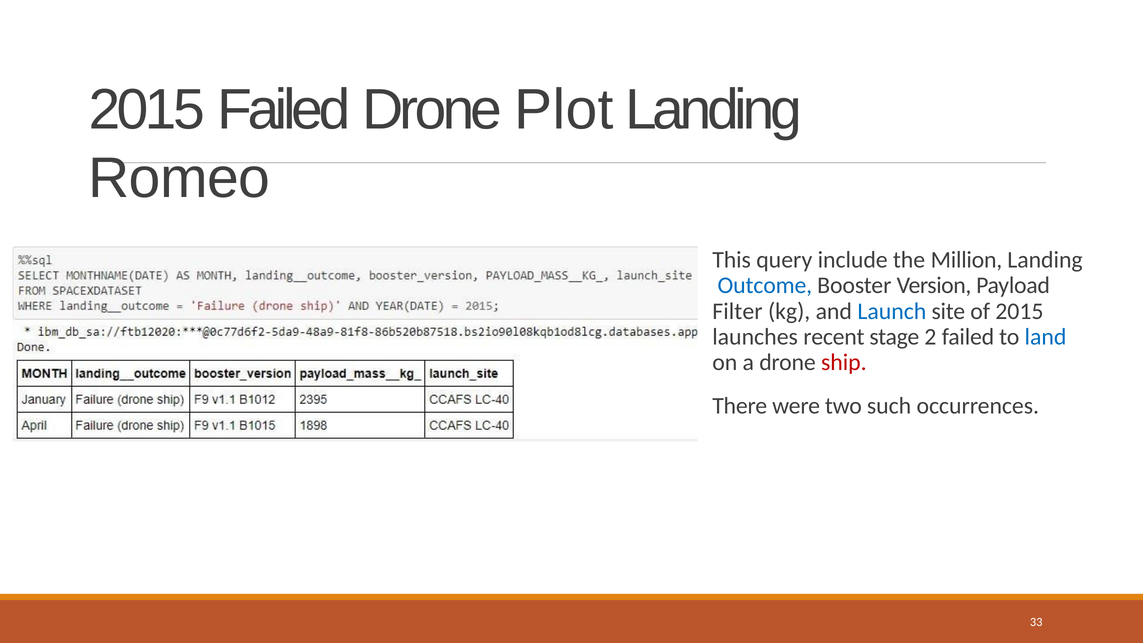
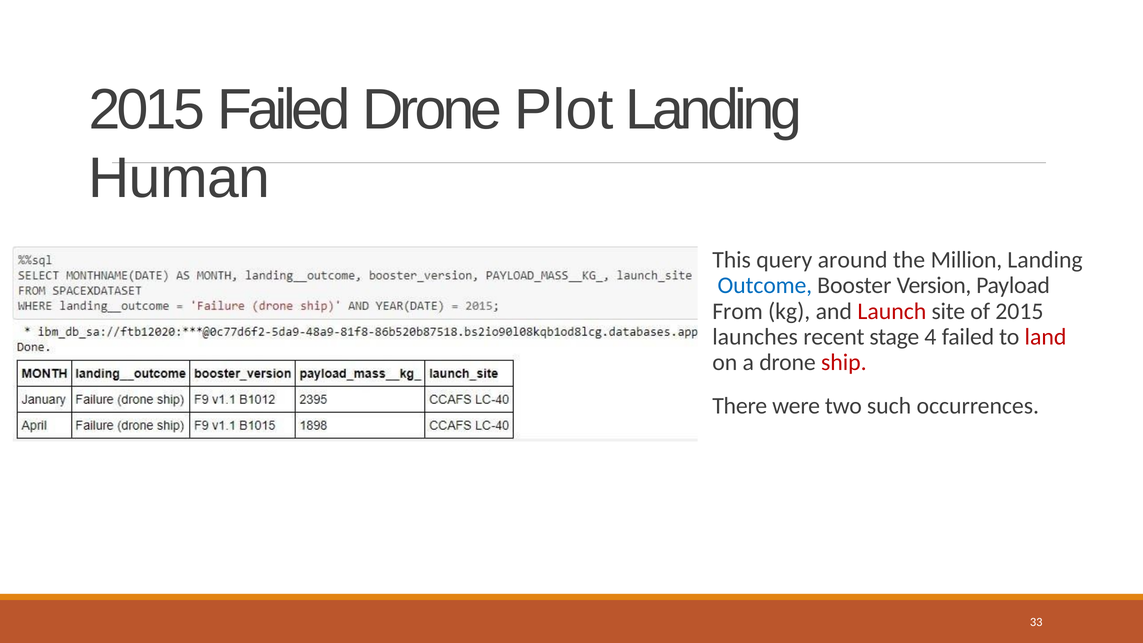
Romeo: Romeo -> Human (179, 179)
include: include -> around (853, 260)
Filter: Filter -> From (738, 311)
Launch colour: blue -> red (892, 311)
2: 2 -> 4 (930, 337)
land colour: blue -> red (1045, 337)
